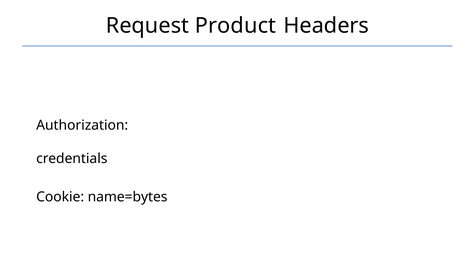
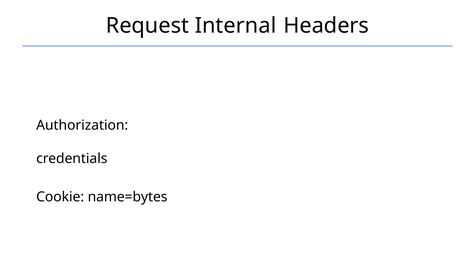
Product: Product -> Internal (235, 26)
